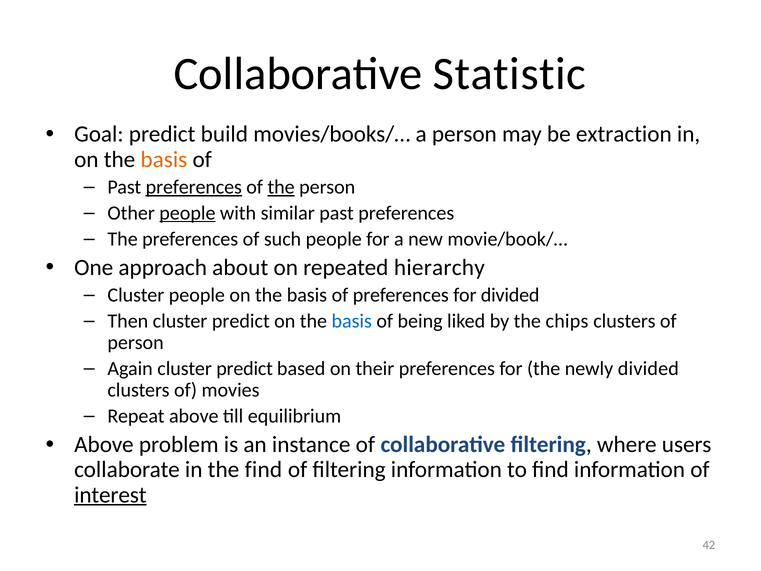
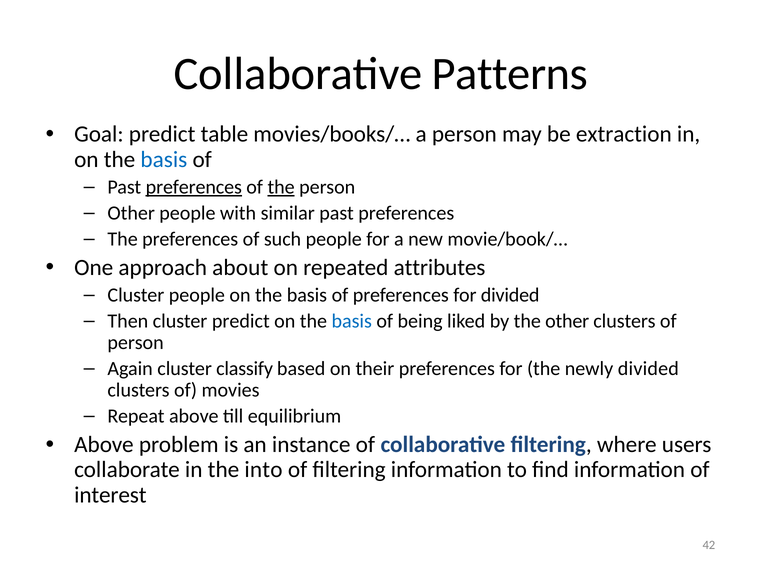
Statistic: Statistic -> Patterns (510, 74)
build: build -> table (224, 134)
basis colour: orange -> blue (164, 159)
people underline: present -> none (187, 213)
hierarchy: hierarchy -> attributes (440, 267)
the chips: chips -> other (567, 321)
Again cluster predict: predict -> classify (245, 368)
the find: find -> into (263, 470)
interest underline: present -> none (110, 495)
